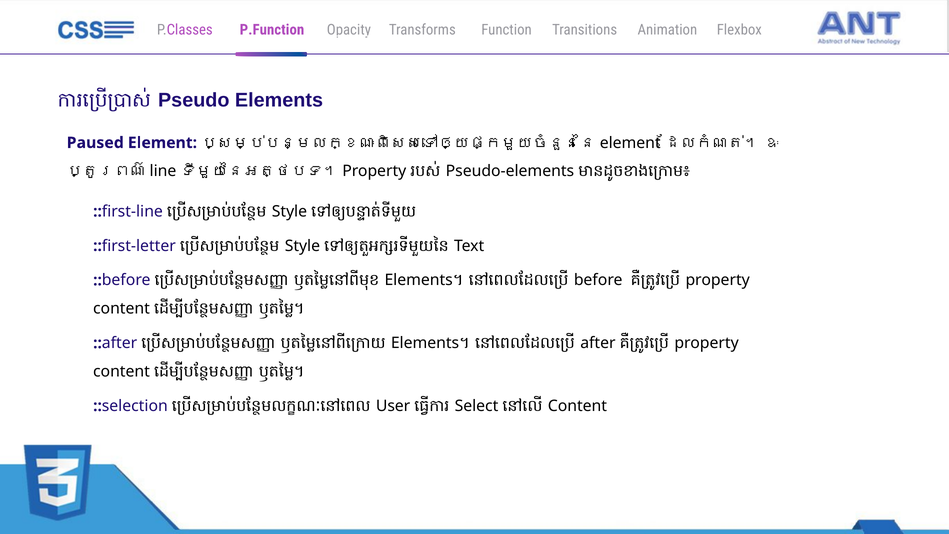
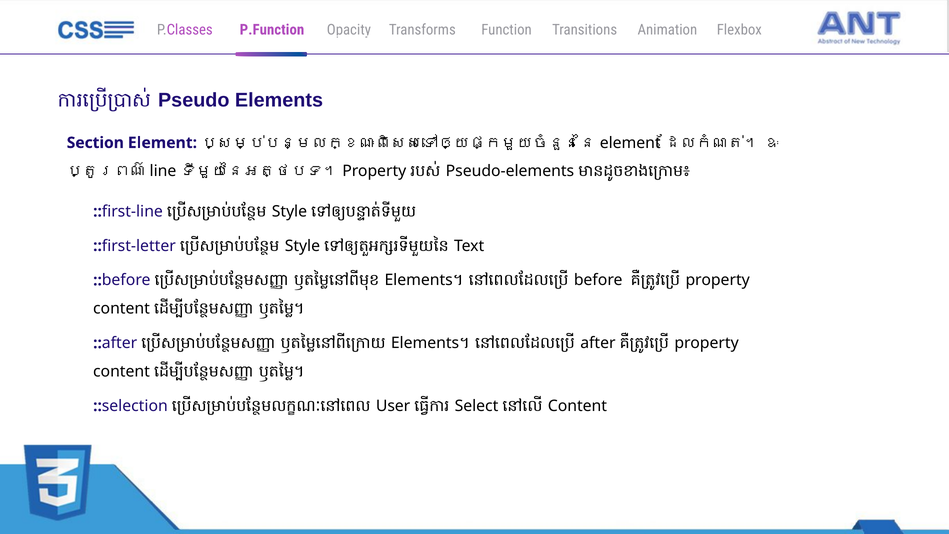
Paused: Paused -> Section (95, 143)
